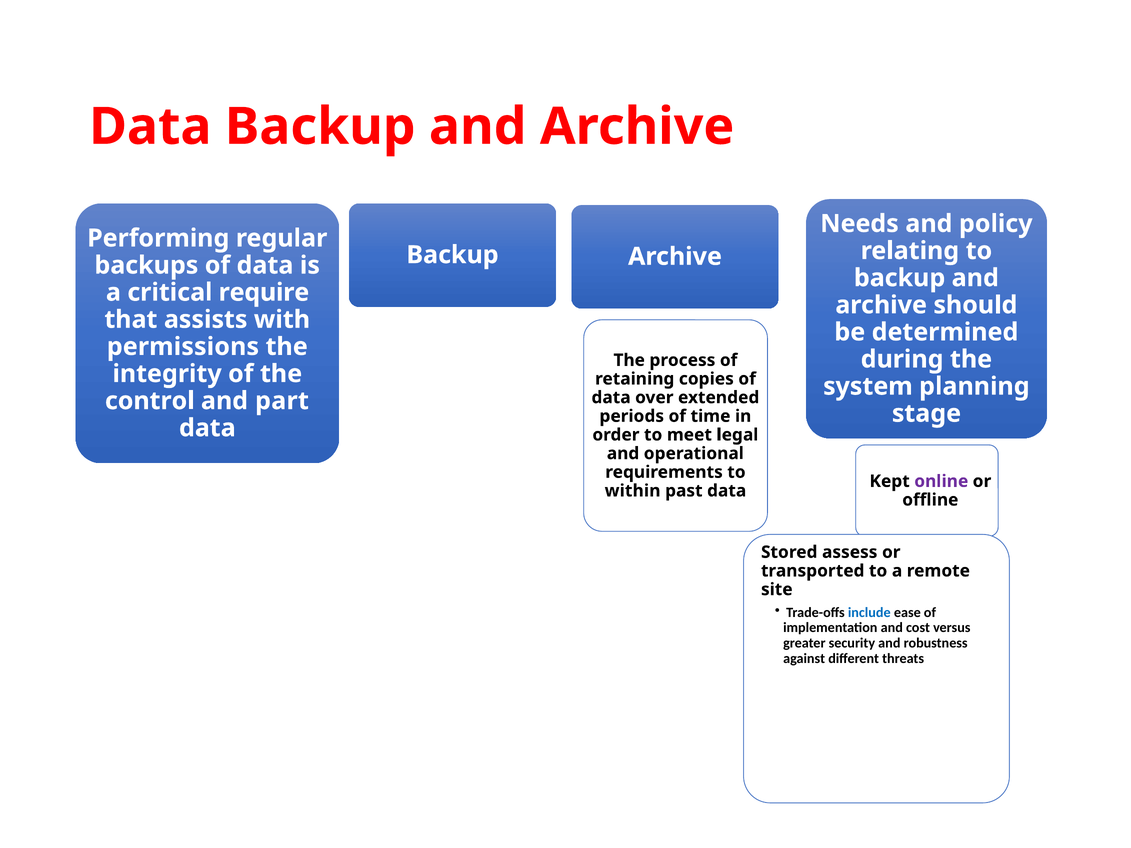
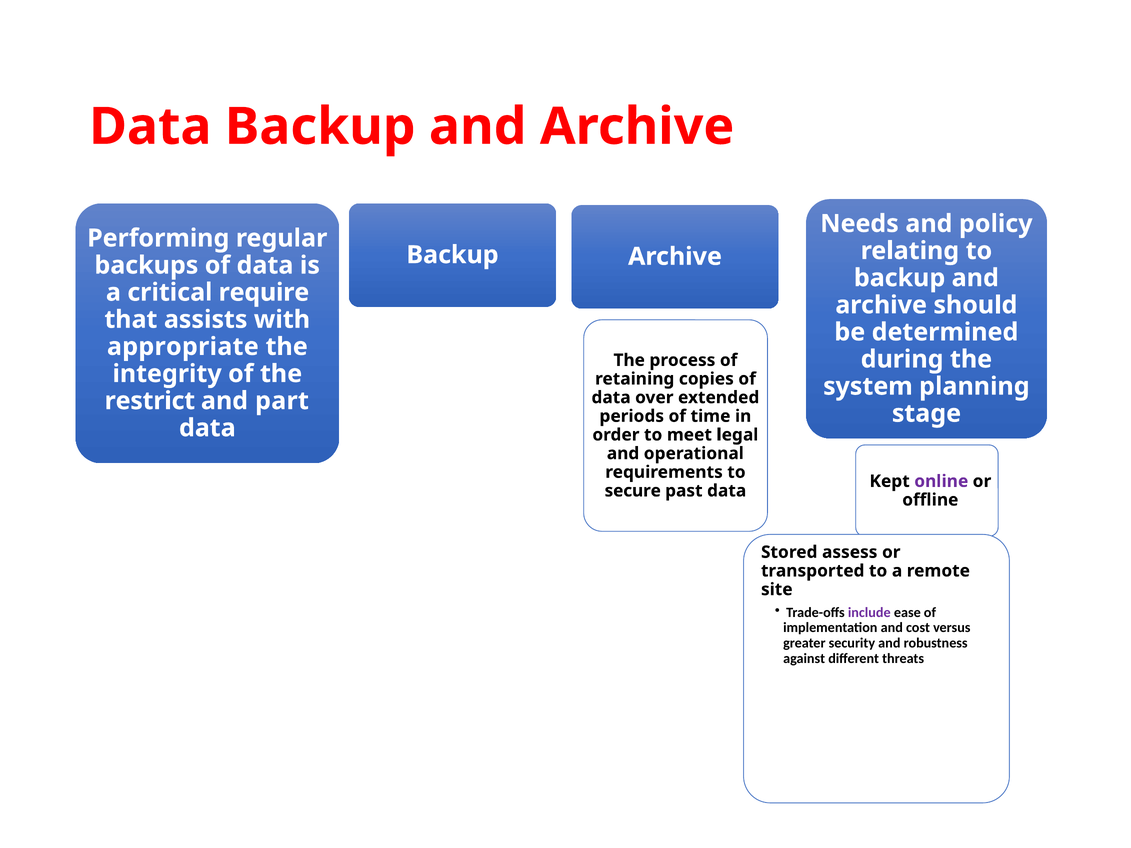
permissions: permissions -> appropriate (183, 347)
control: control -> restrict (150, 401)
within: within -> secure (633, 491)
include colour: blue -> purple (869, 613)
